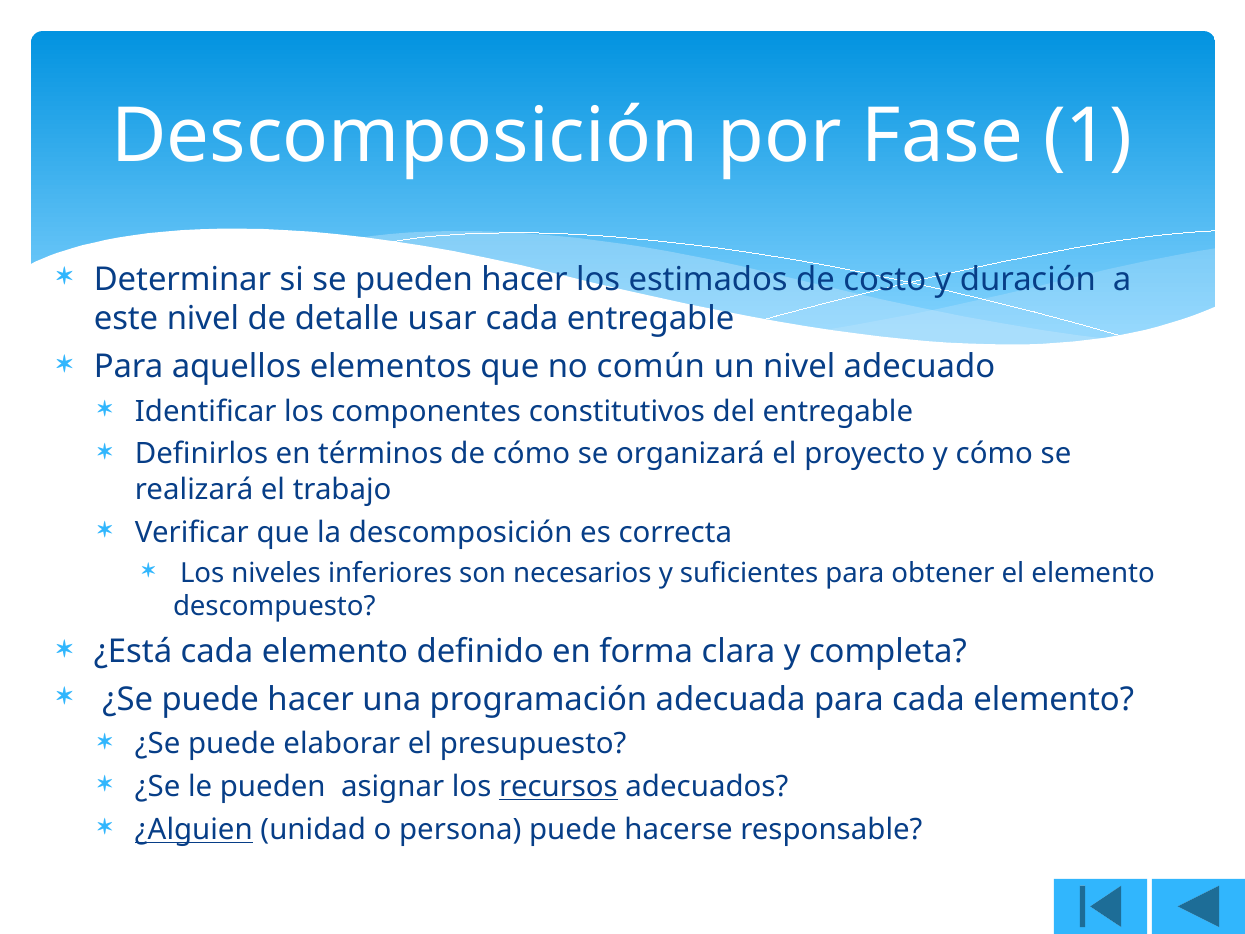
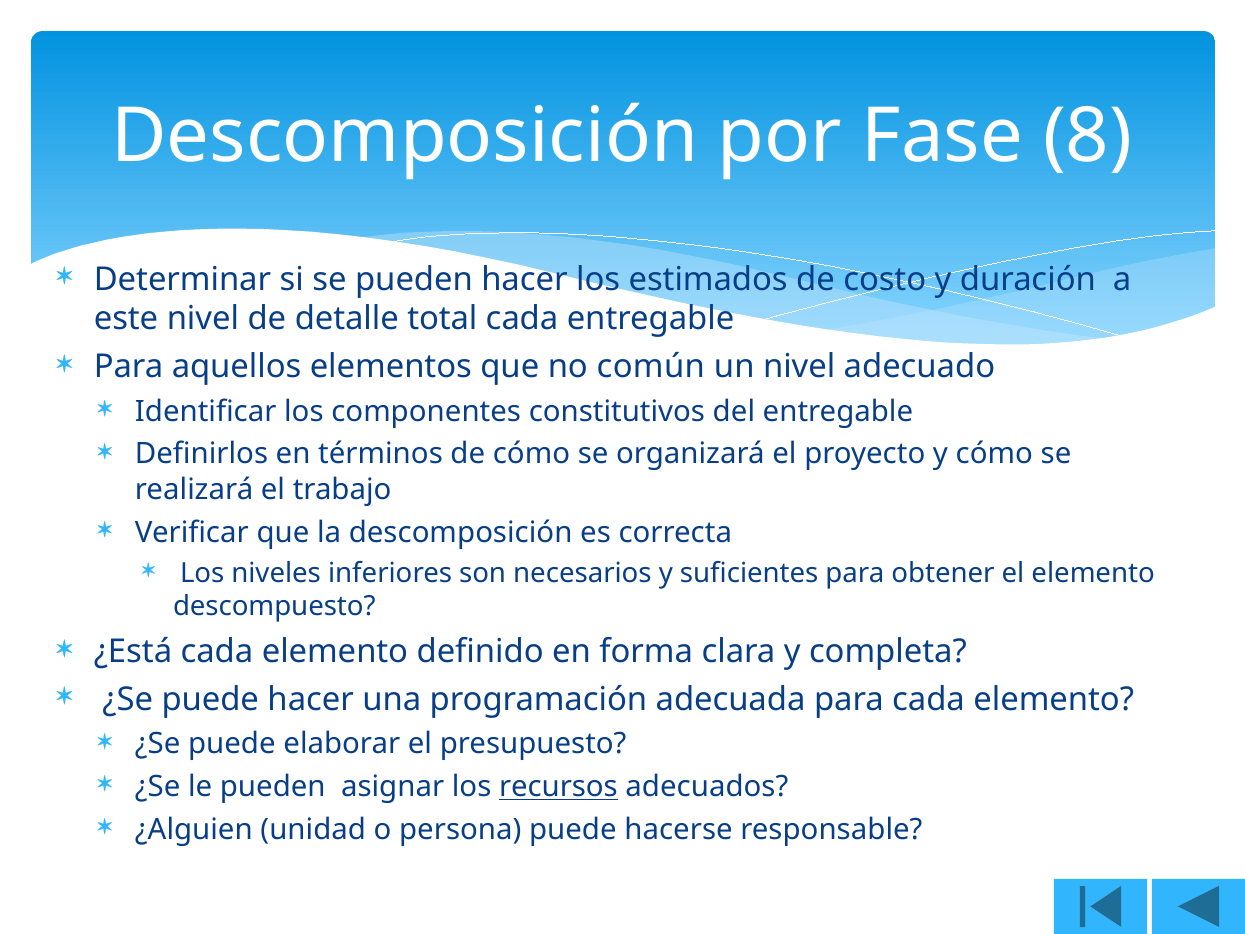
1: 1 -> 8 (1088, 137)
usar: usar -> total (442, 319)
¿Alguien underline: present -> none (194, 830)
